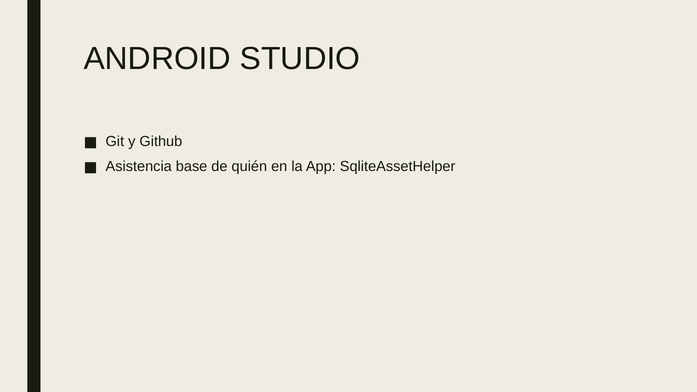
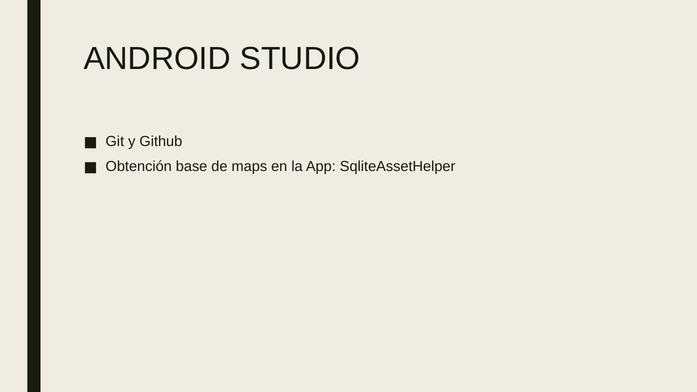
Asistencia: Asistencia -> Obtención (139, 167)
quién: quién -> maps (249, 167)
